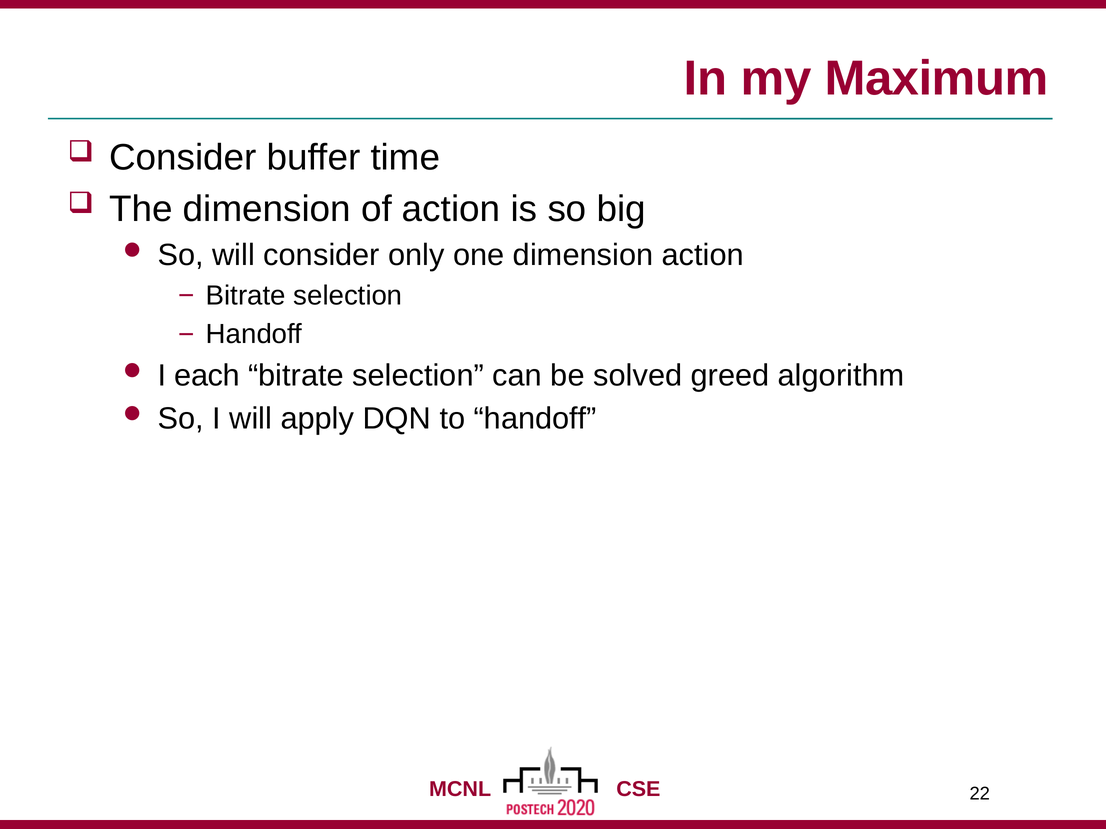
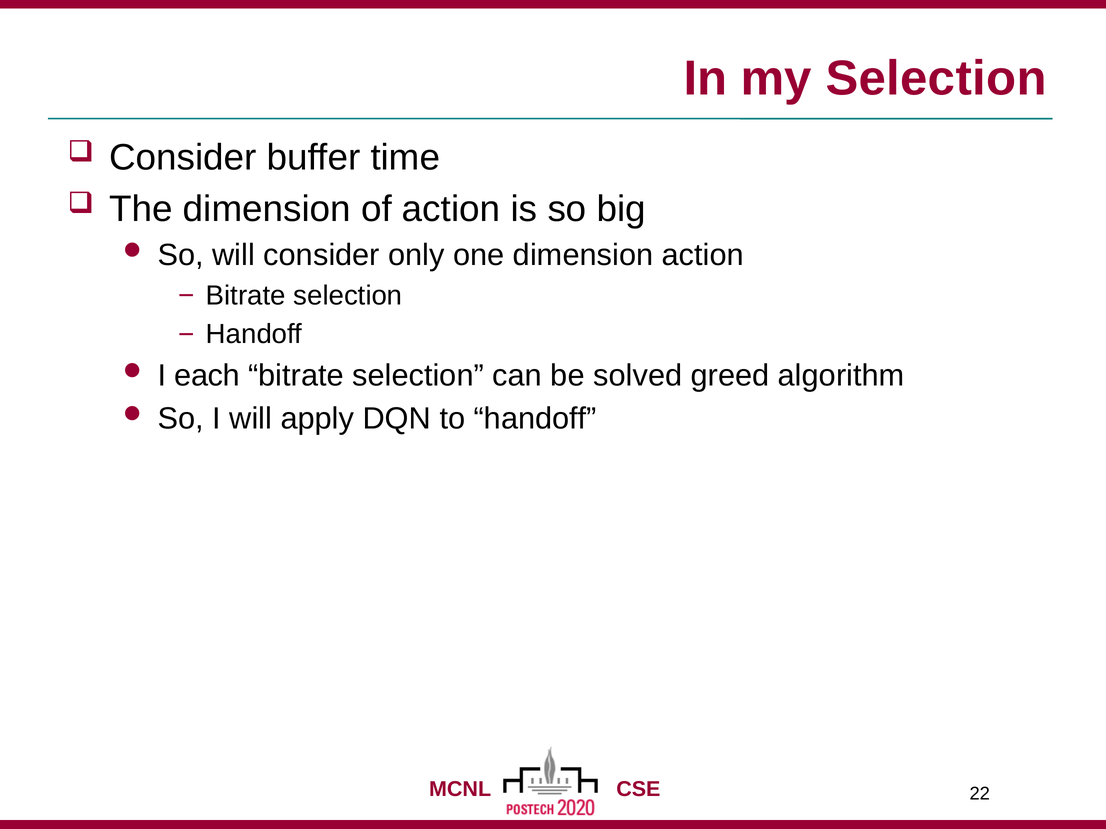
my Maximum: Maximum -> Selection (936, 78)
